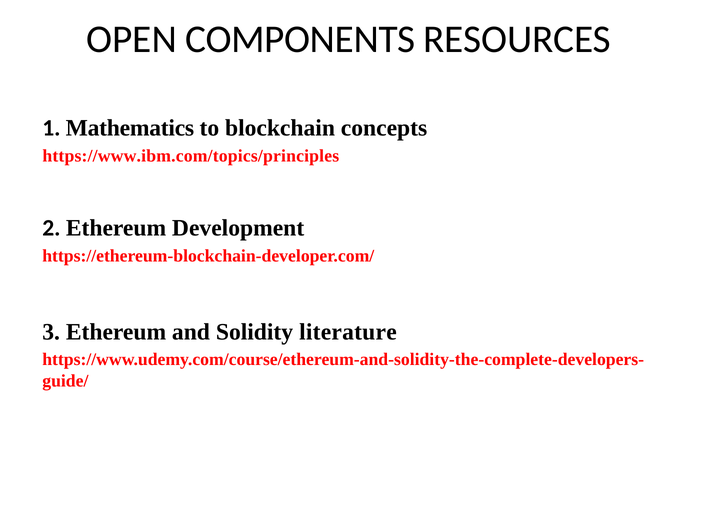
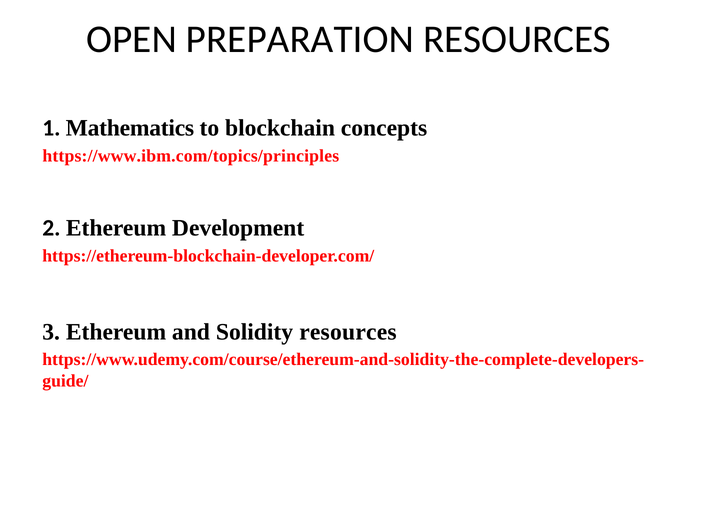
COMPONENTS: COMPONENTS -> PREPARATION (300, 39)
Solidity literature: literature -> resources (348, 332)
